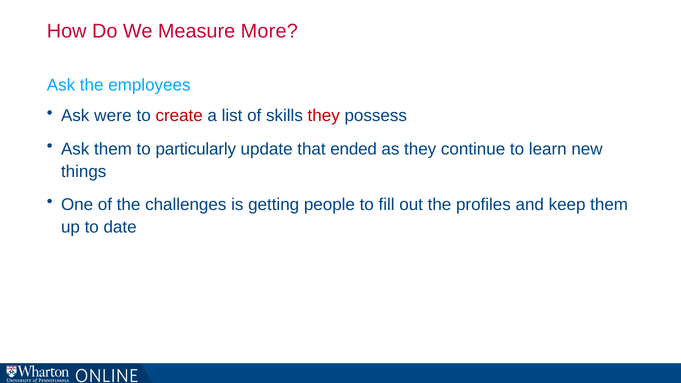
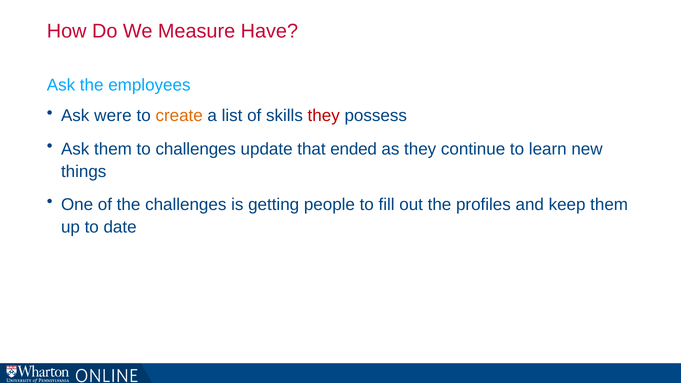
More: More -> Have (269, 31)
create colour: red -> orange (179, 116)
to particularly: particularly -> challenges (196, 149)
